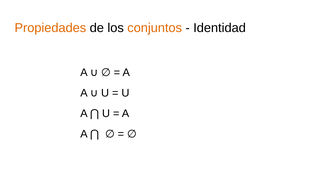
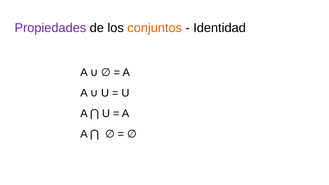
Propiedades colour: orange -> purple (50, 28)
